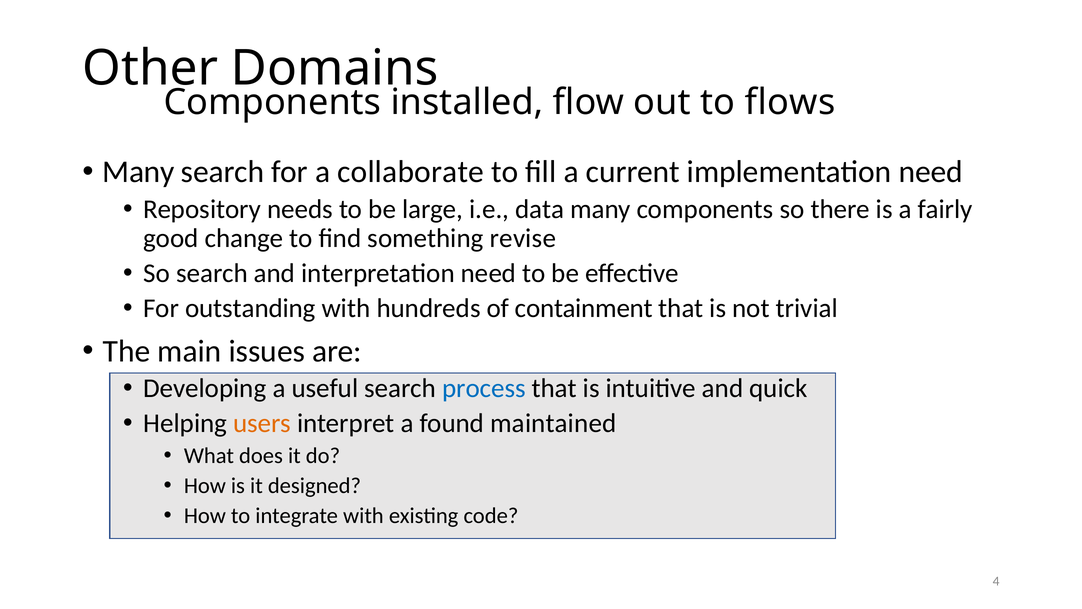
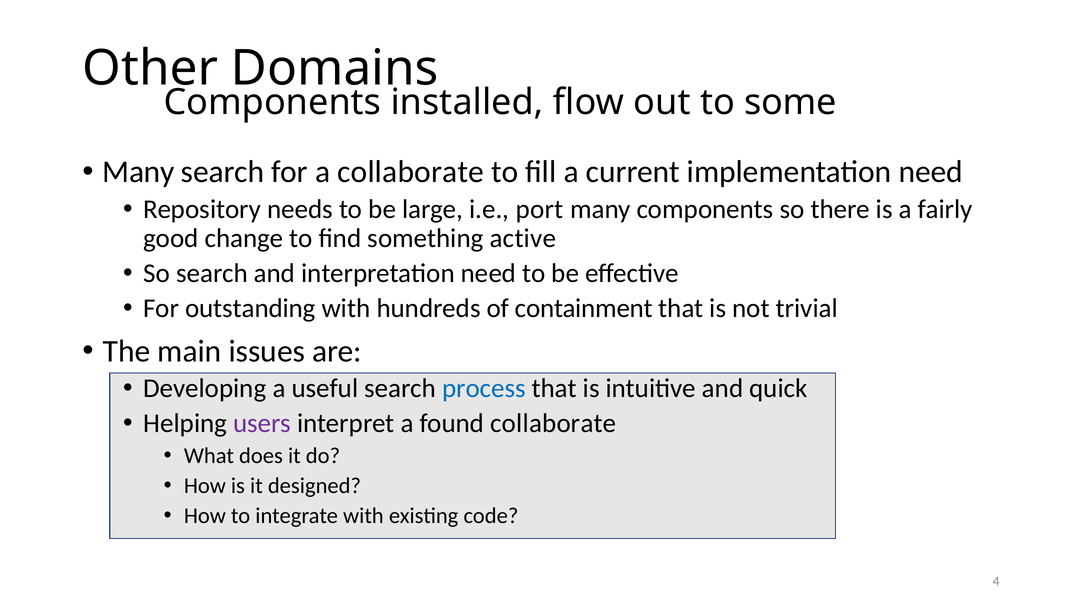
flows: flows -> some (790, 103)
data: data -> port (540, 209)
revise: revise -> active (523, 238)
users colour: orange -> purple (262, 423)
found maintained: maintained -> collaborate (553, 423)
